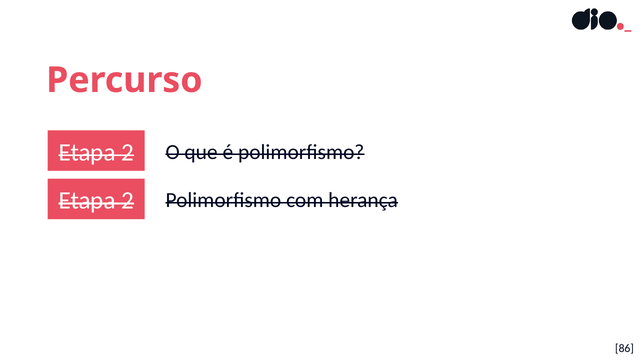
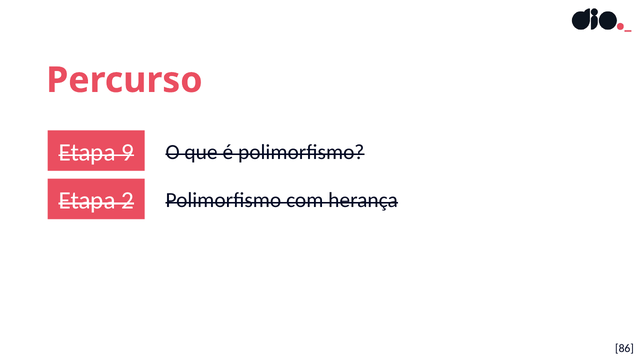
2: 2 -> 9 (127, 152)
